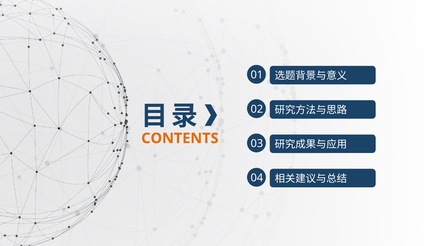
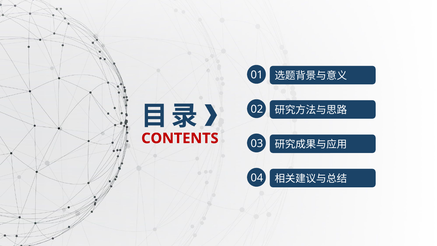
CONTENTS colour: orange -> red (180, 138)
